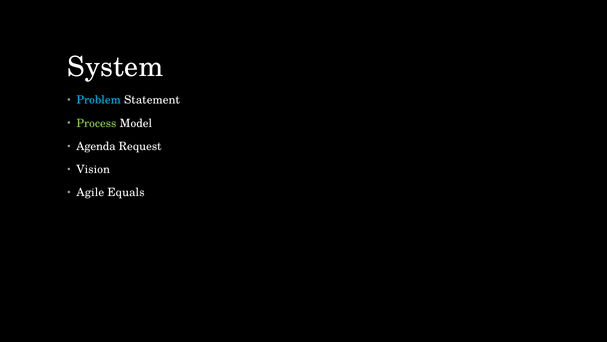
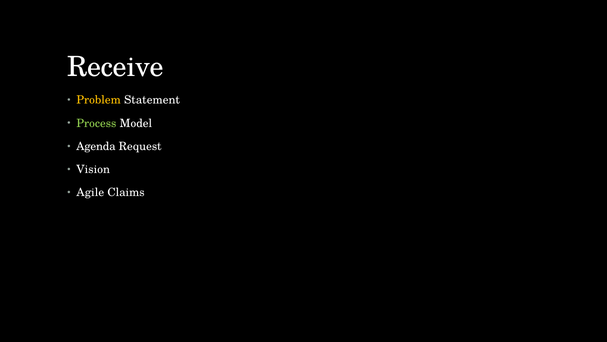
System: System -> Receive (116, 67)
Problem colour: light blue -> yellow (99, 100)
Equals: Equals -> Claims (126, 192)
